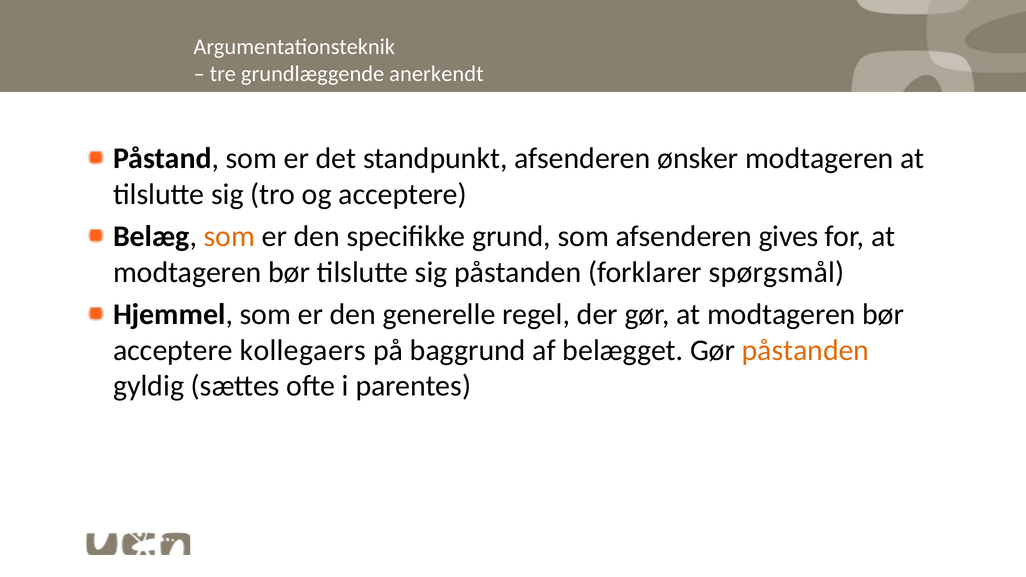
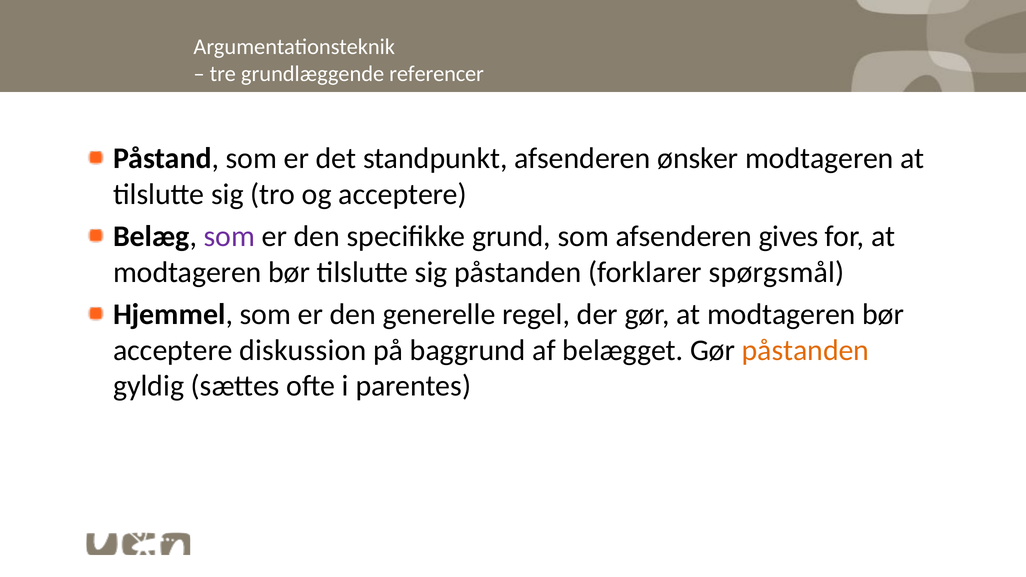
anerkendt: anerkendt -> referencer (437, 74)
som colour: orange -> purple (229, 236)
kollegaers: kollegaers -> diskussion (303, 350)
